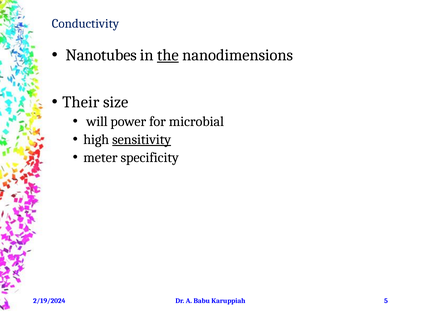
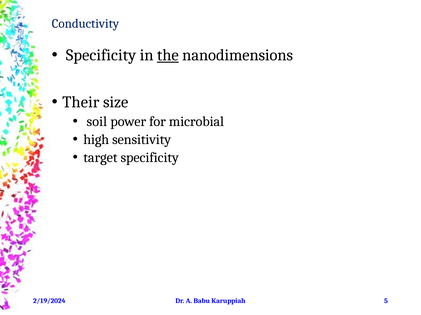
Nanotubes: Nanotubes -> Specificity (101, 55)
will: will -> soil (97, 122)
sensitivity underline: present -> none (142, 140)
meter: meter -> target (100, 158)
